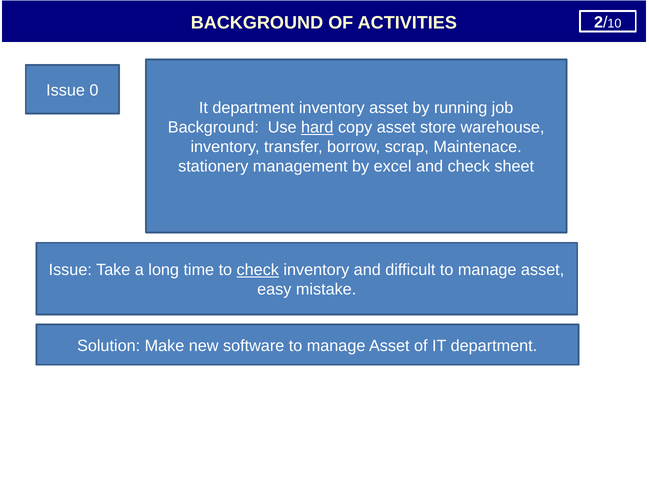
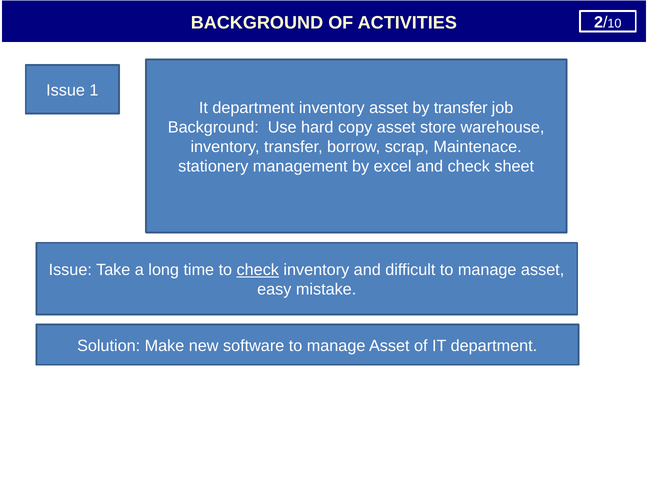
0: 0 -> 1 (94, 90)
by running: running -> transfer (461, 108)
hard underline: present -> none (317, 128)
